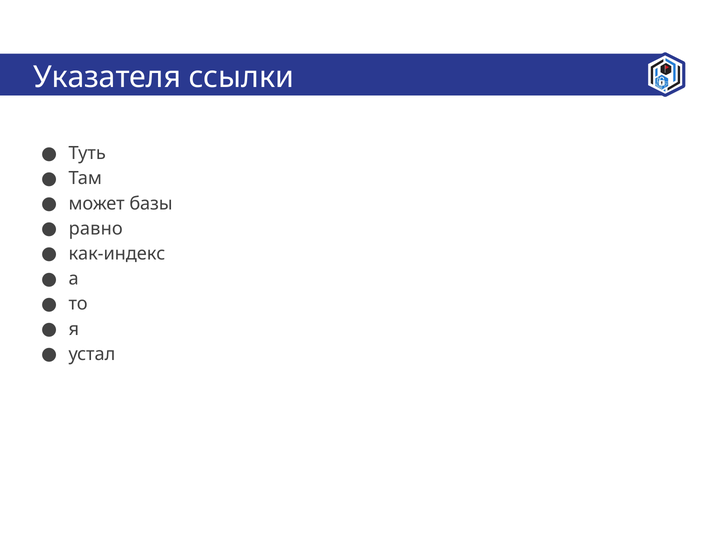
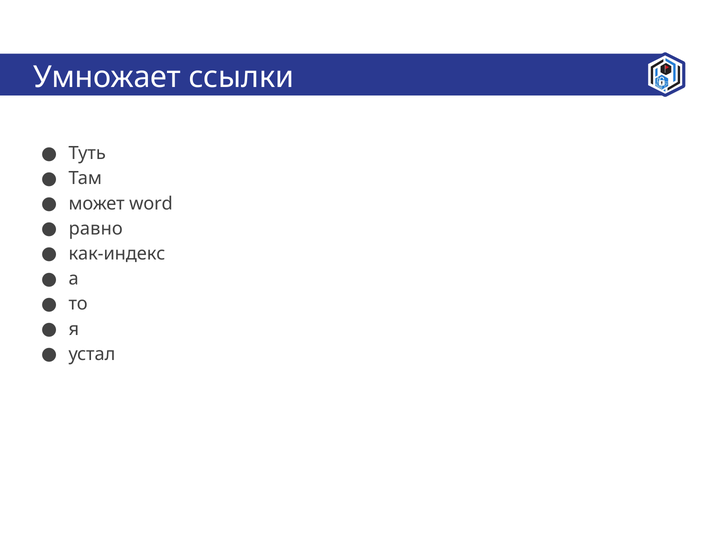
Указателя: Указателя -> Умножает (107, 77)
базы: базы -> word (151, 204)
